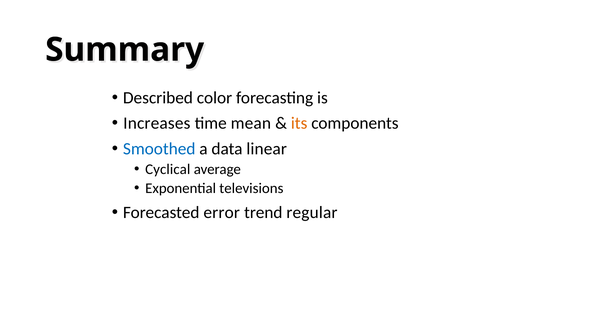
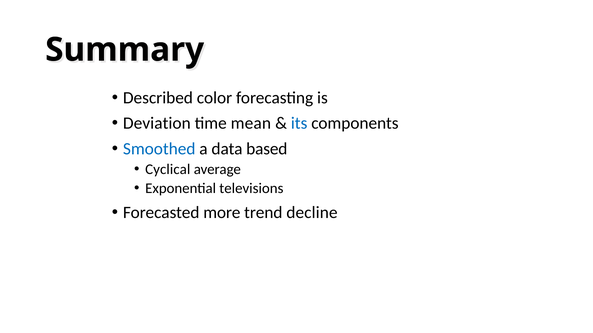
Increases: Increases -> Deviation (157, 123)
its colour: orange -> blue (299, 123)
linear: linear -> based (267, 149)
error: error -> more (222, 213)
regular: regular -> decline (312, 213)
